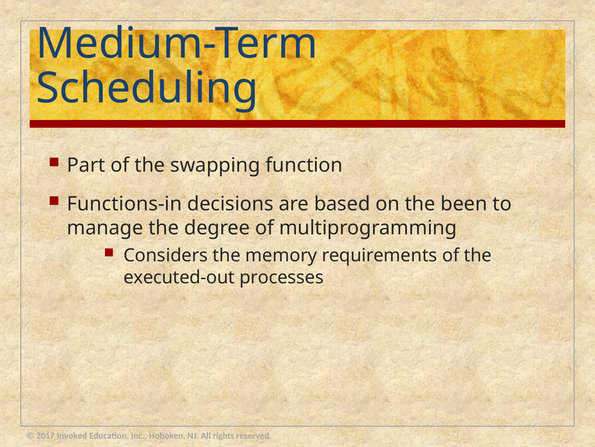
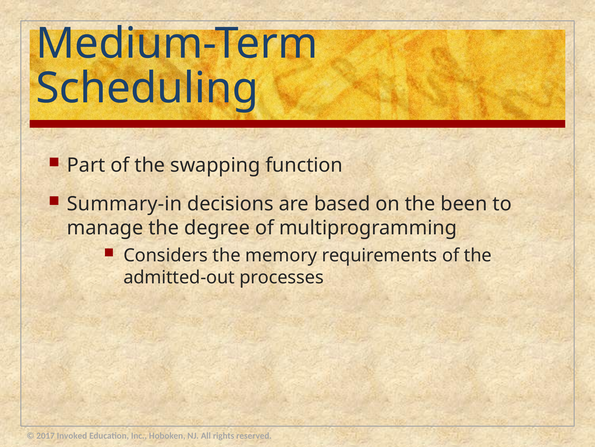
Functions-in: Functions-in -> Summary-in (124, 204)
executed-out: executed-out -> admitted-out (179, 277)
